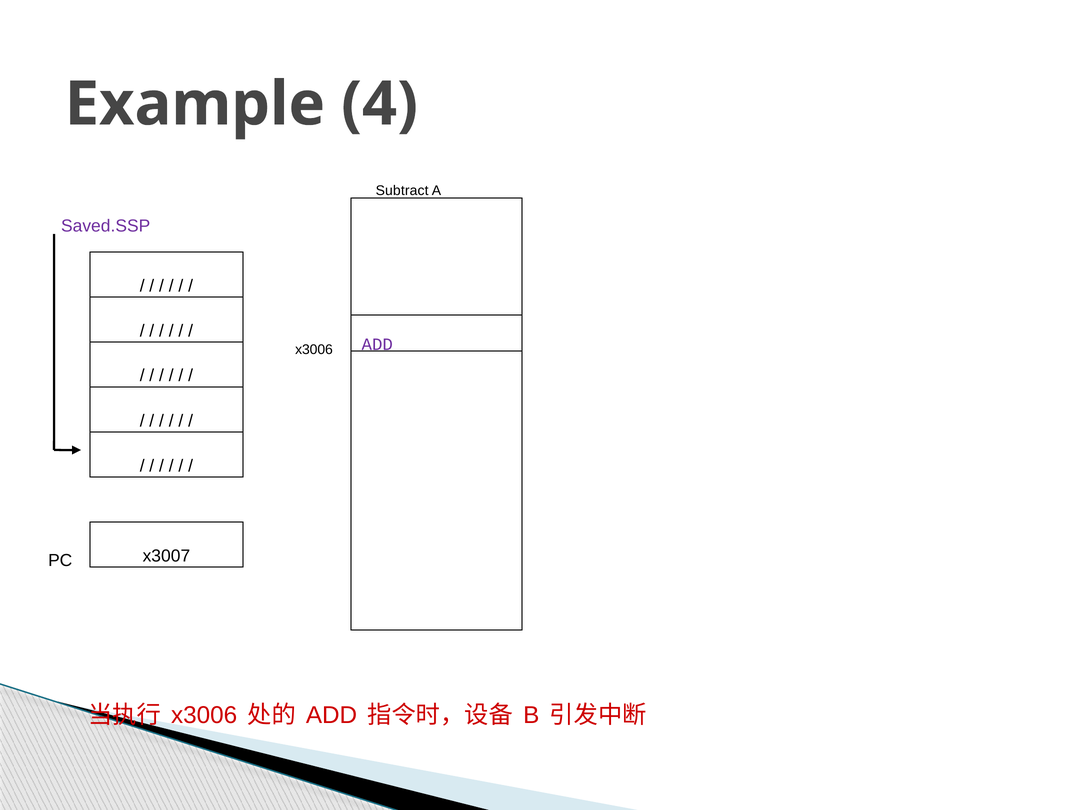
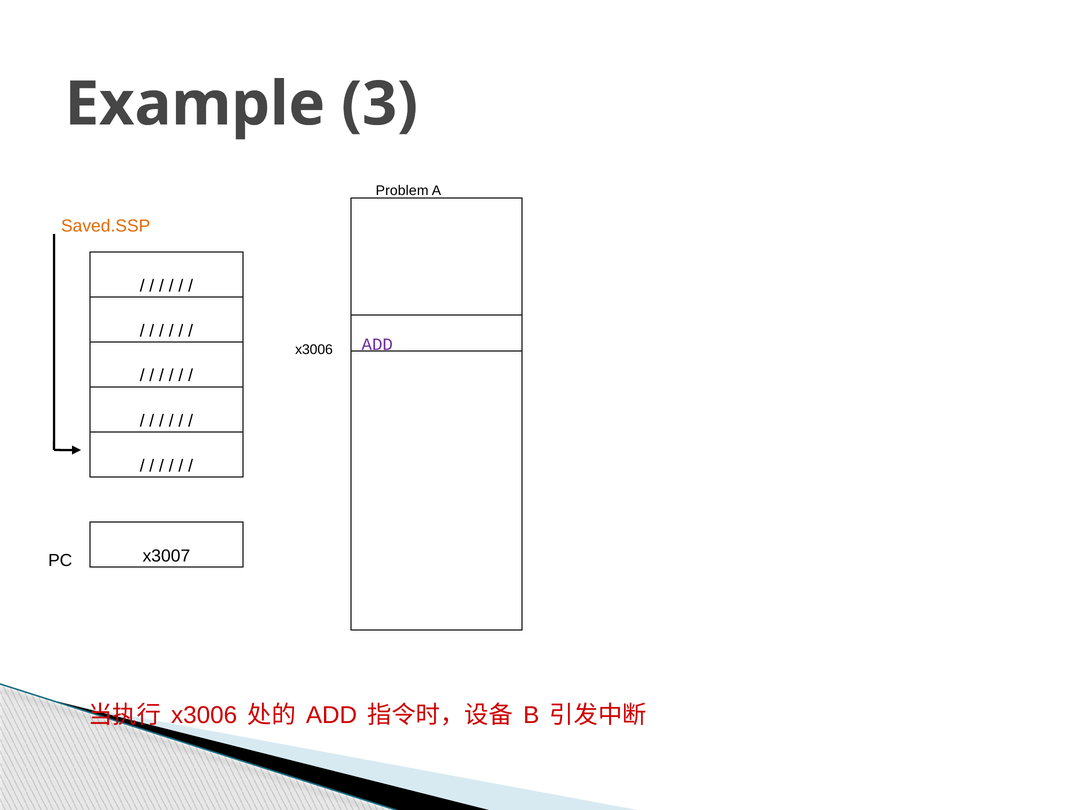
4: 4 -> 3 (380, 104)
Subtract: Subtract -> Problem (402, 191)
Saved.SSP colour: purple -> orange (106, 226)
